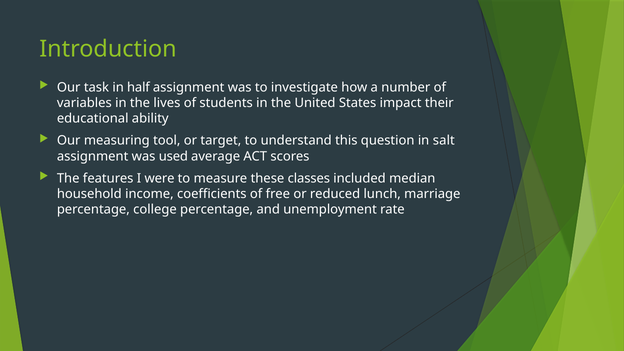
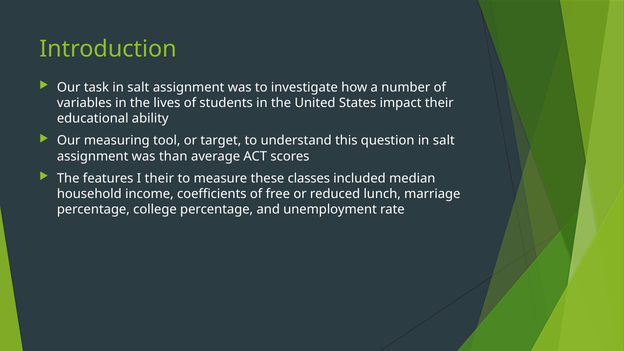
task in half: half -> salt (138, 87)
used: used -> than (173, 156)
I were: were -> their (159, 178)
